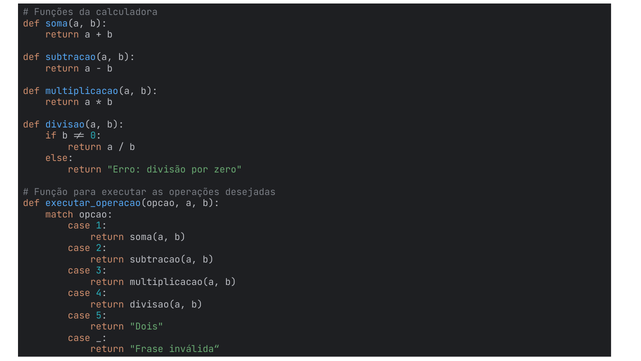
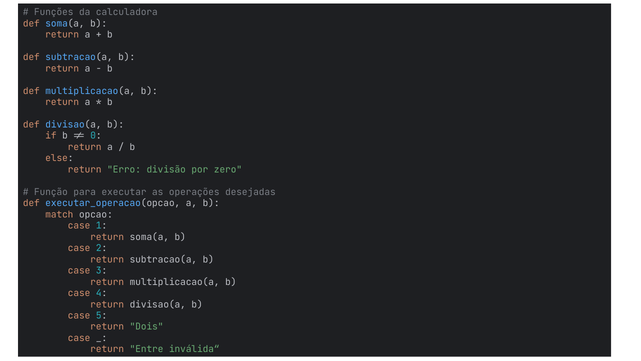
Frase: Frase -> Entre (147, 349)
